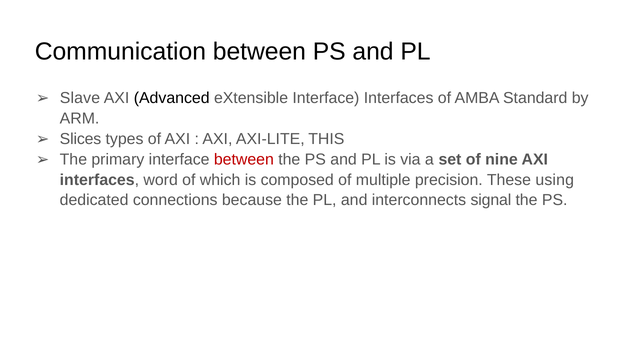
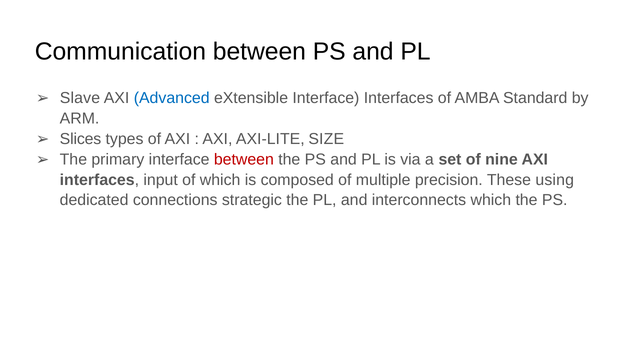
Advanced colour: black -> blue (172, 98)
THIS: THIS -> SIZE (326, 139)
word: word -> input (161, 180)
because: because -> strategic (252, 200)
interconnects signal: signal -> which (491, 200)
